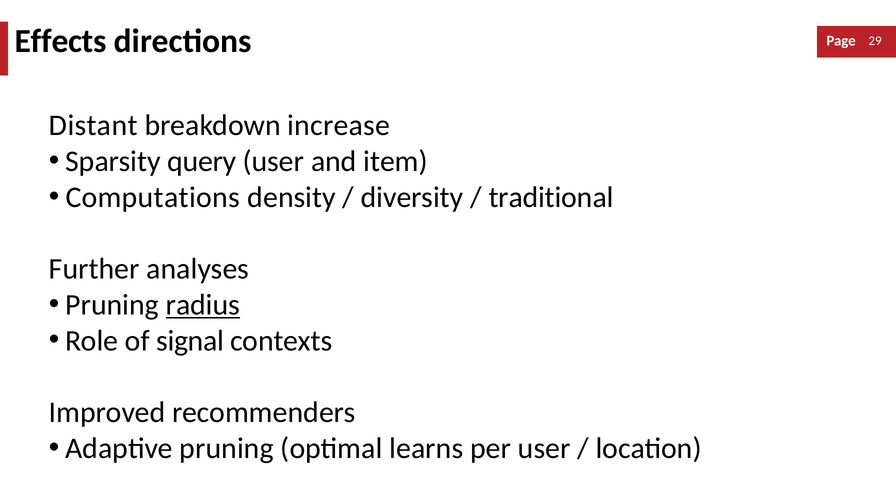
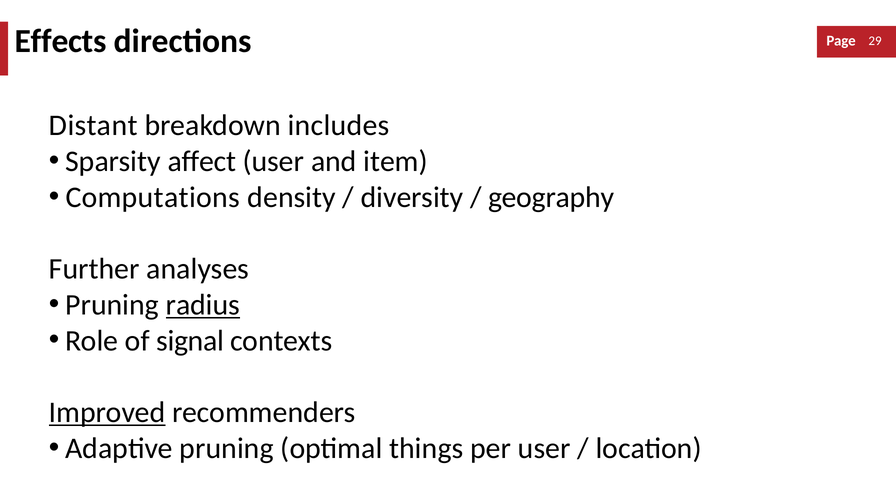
increase: increase -> includes (339, 126)
query: query -> affect (202, 161)
traditional: traditional -> geography (551, 197)
Improved underline: none -> present (107, 412)
learns: learns -> things (426, 448)
